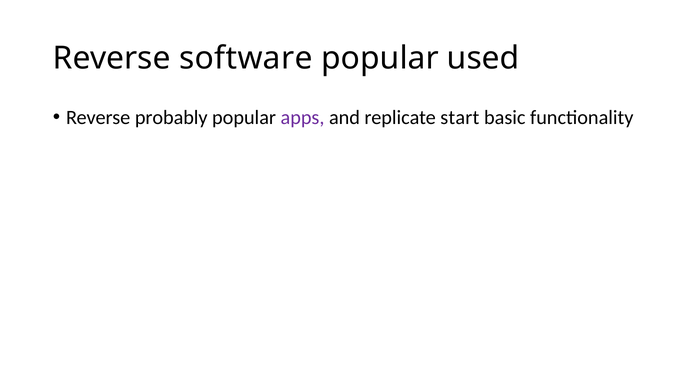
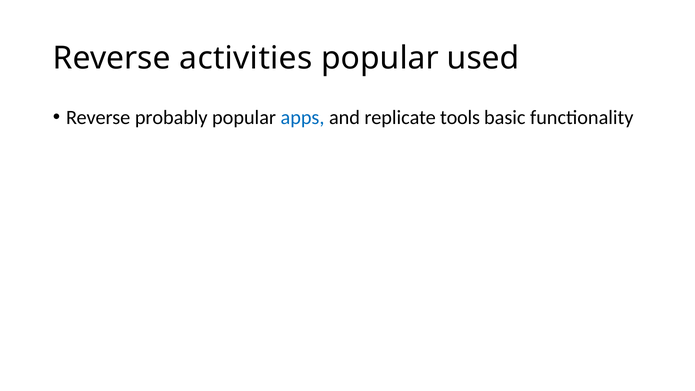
software: software -> activities (246, 58)
apps colour: purple -> blue (303, 118)
start: start -> tools (460, 118)
